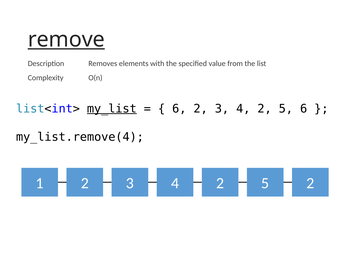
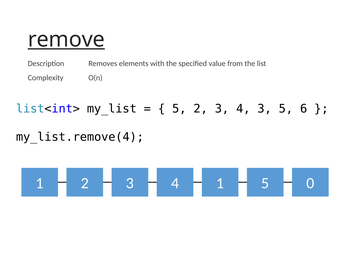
my_list underline: present -> none (112, 109)
6: 6 -> 5 (179, 109)
2: 2 -> 3 (265, 109)
2: 2 -> 1 (220, 184)
5 2: 2 -> 0 (310, 184)
